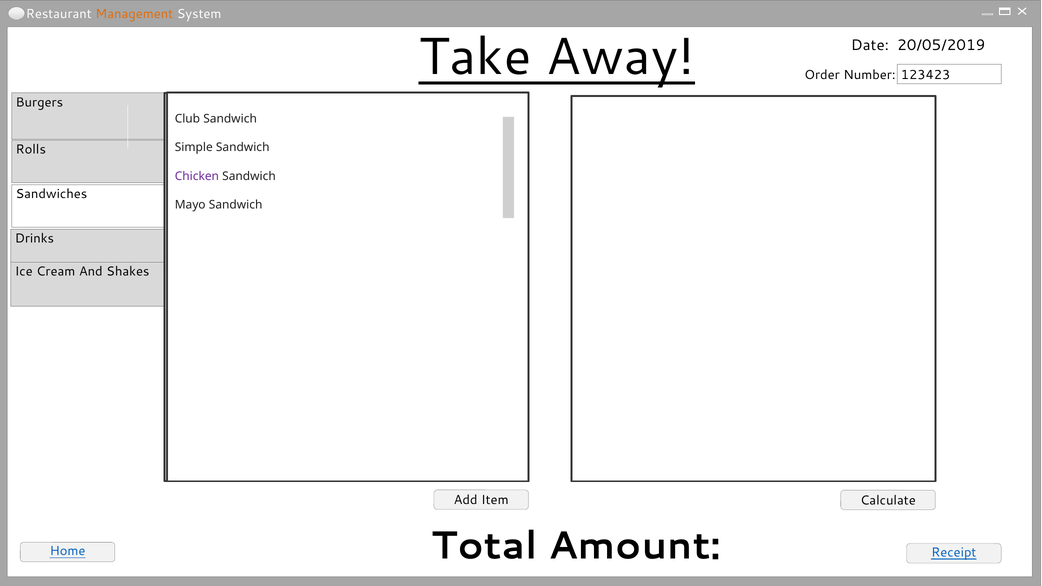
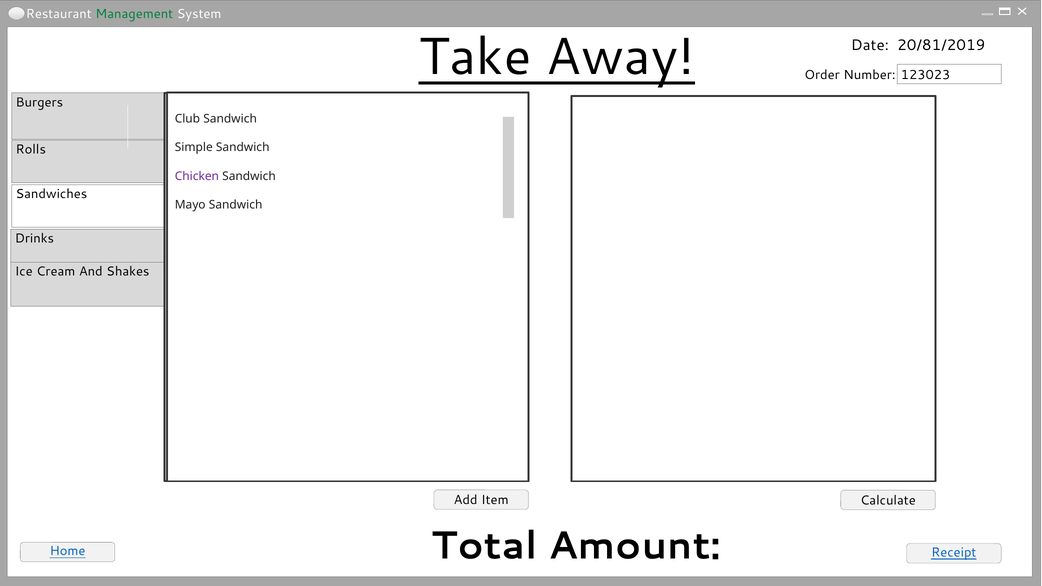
Management colour: orange -> green (134, 14)
123423: 123423 -> 123023 (926, 75)
20/05/2019: 20/05/2019 -> 20/81/2019 (941, 45)
